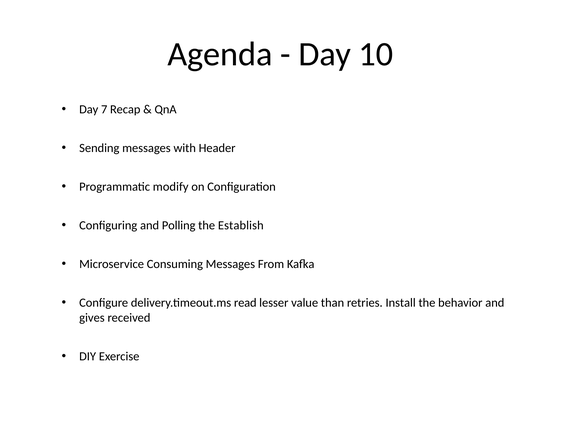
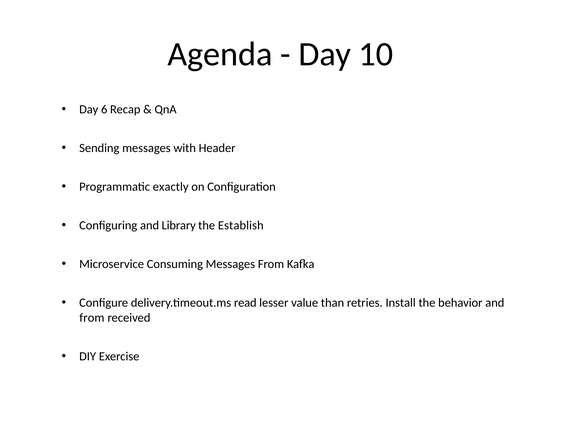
7: 7 -> 6 (104, 109)
modify: modify -> exactly (171, 187)
Polling: Polling -> Library (179, 225)
gives: gives -> from (92, 318)
